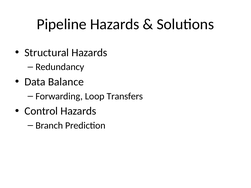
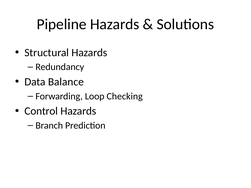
Transfers: Transfers -> Checking (125, 96)
